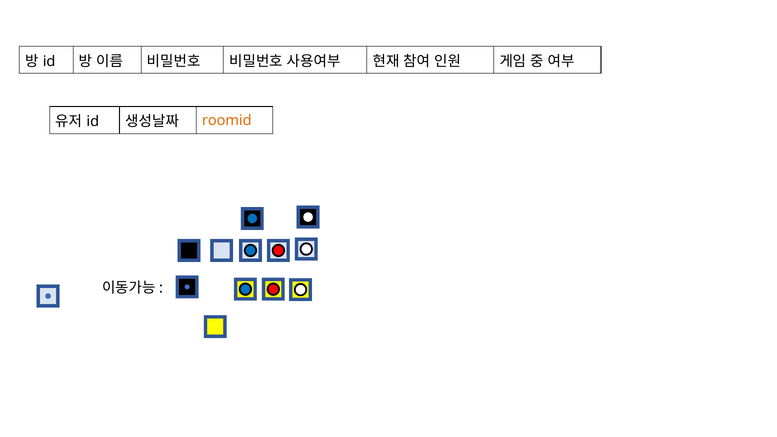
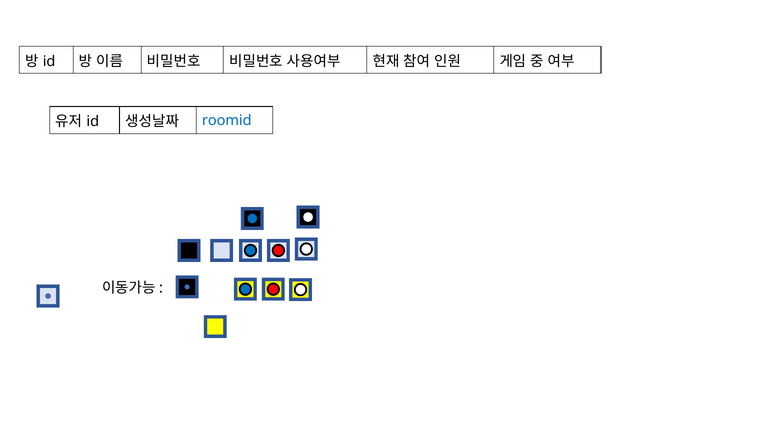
roomid colour: orange -> blue (227, 120)
